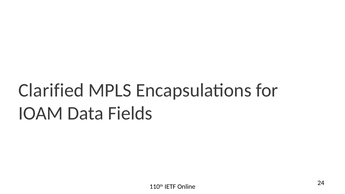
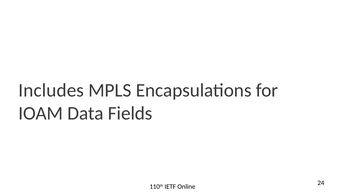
Clarified: Clarified -> Includes (51, 90)
